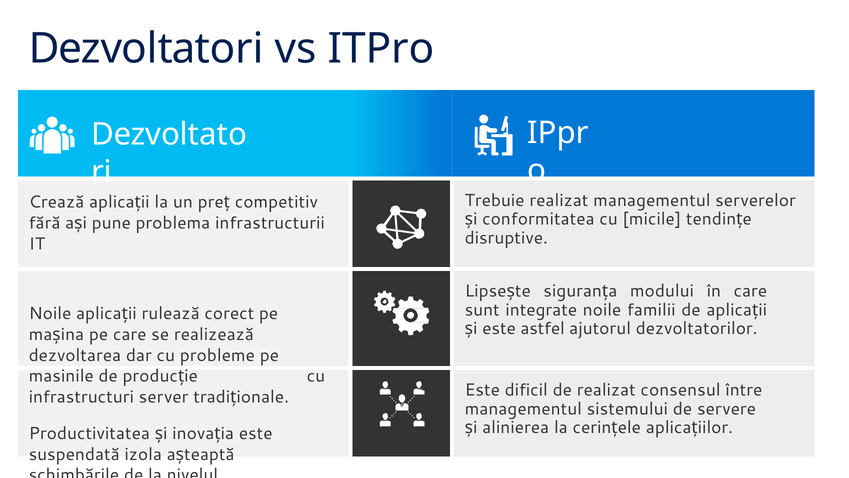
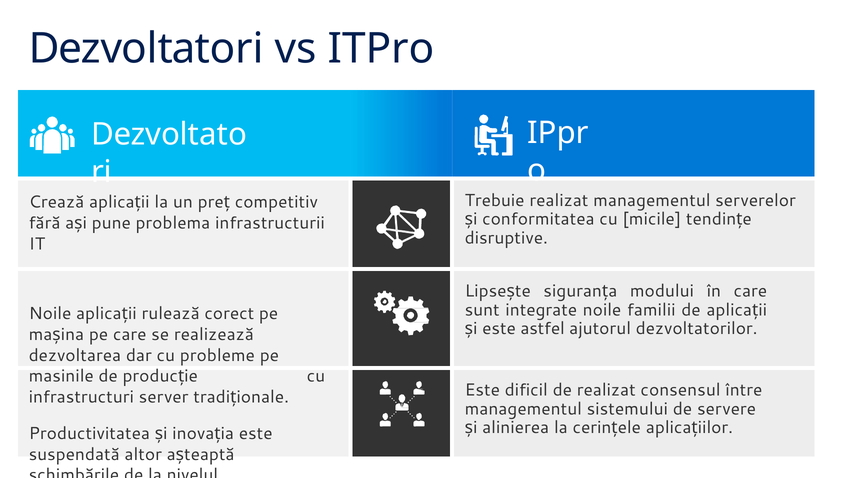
izola: izola -> altor (143, 454)
